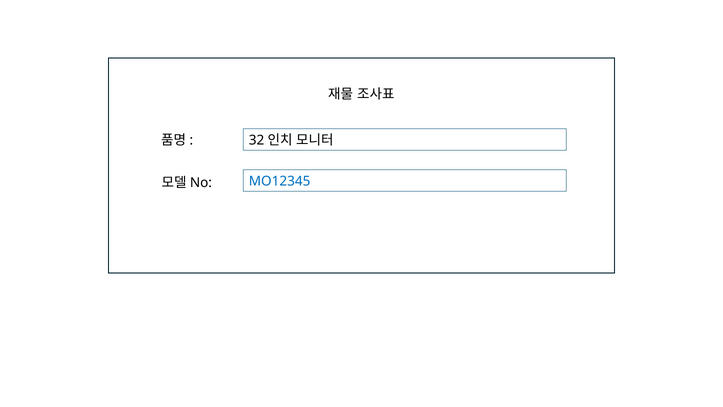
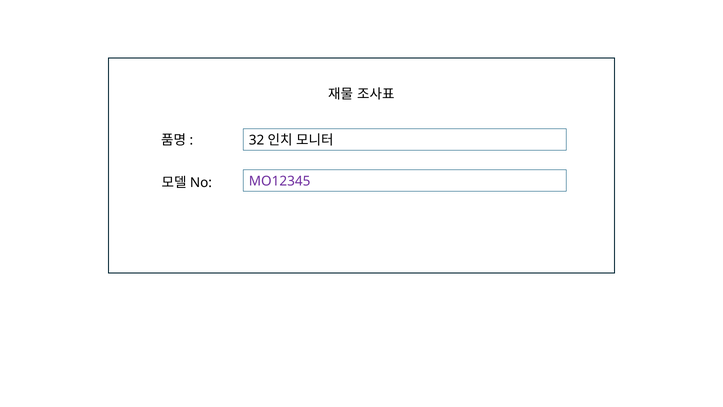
MO12345 colour: blue -> purple (280, 181)
